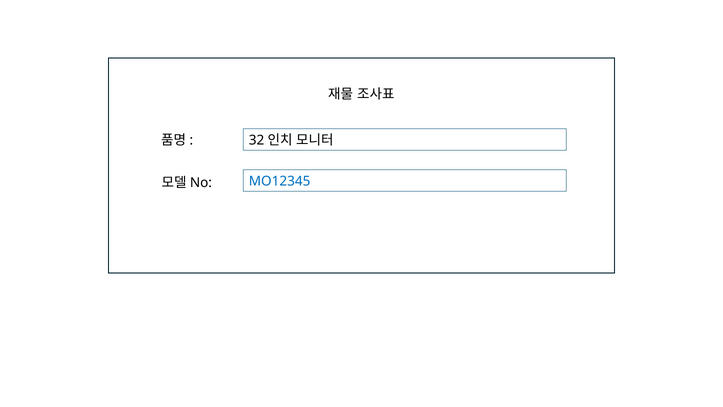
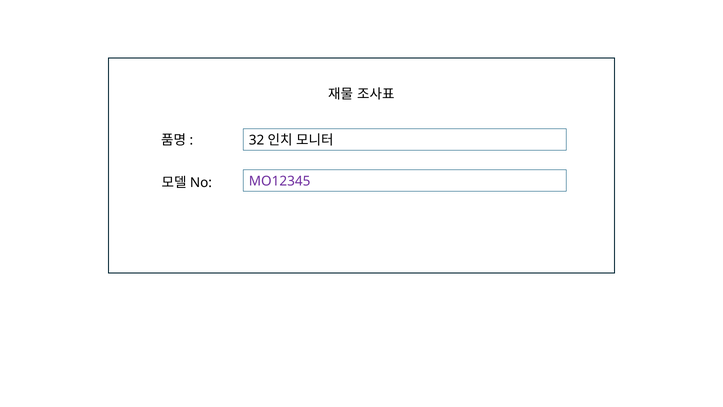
MO12345 colour: blue -> purple (280, 181)
